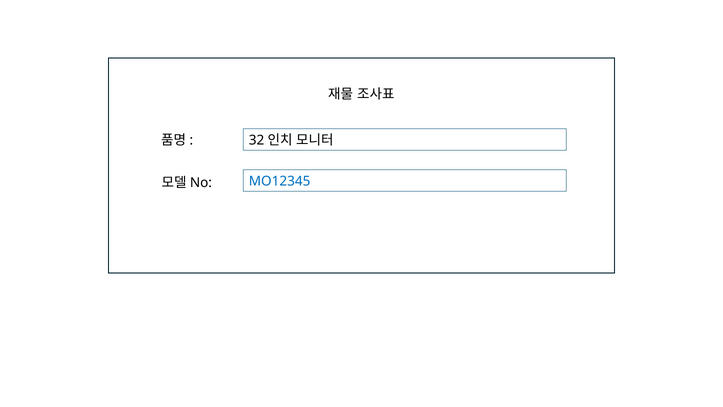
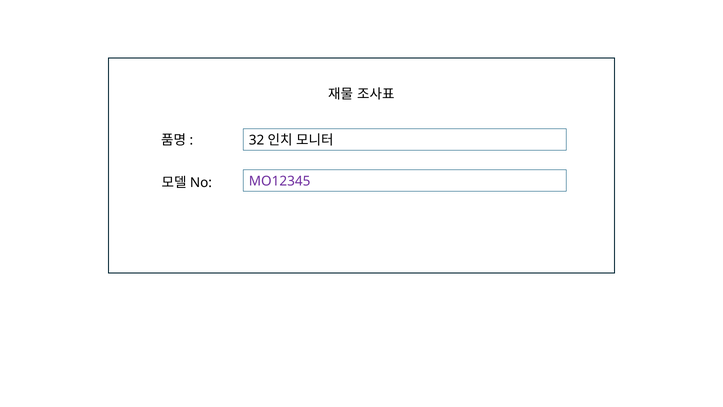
MO12345 colour: blue -> purple (280, 181)
